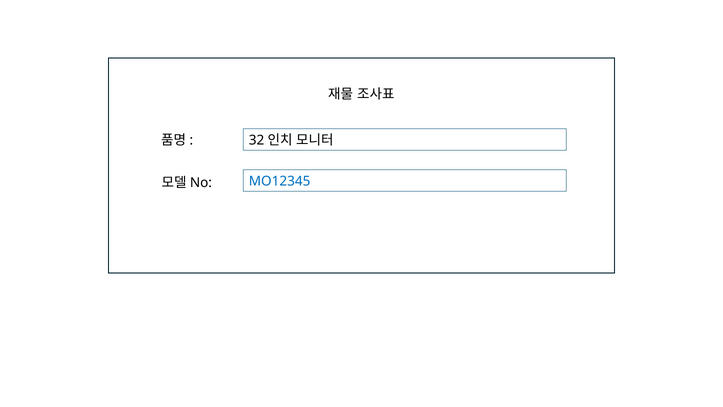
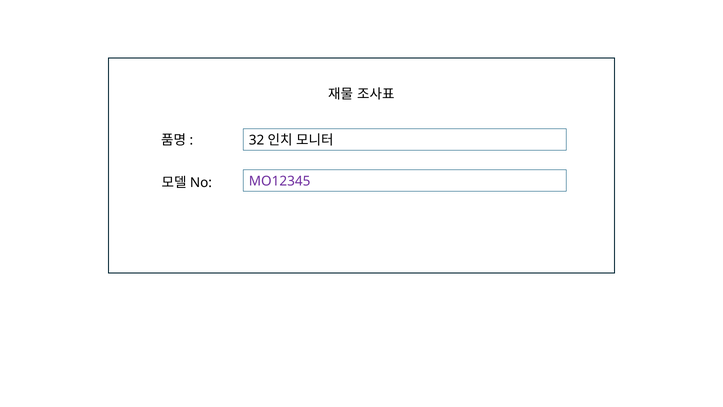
MO12345 colour: blue -> purple (280, 181)
